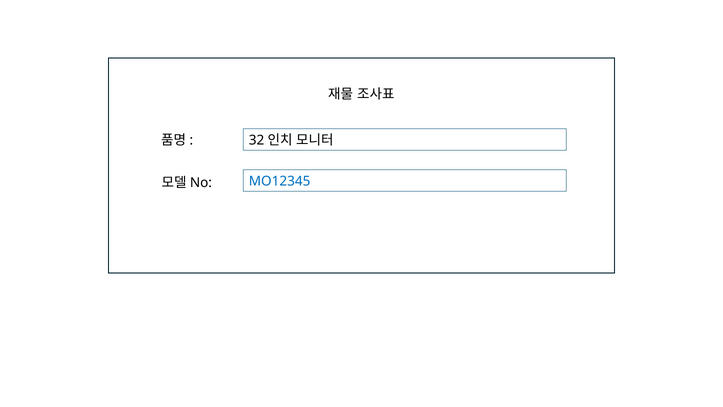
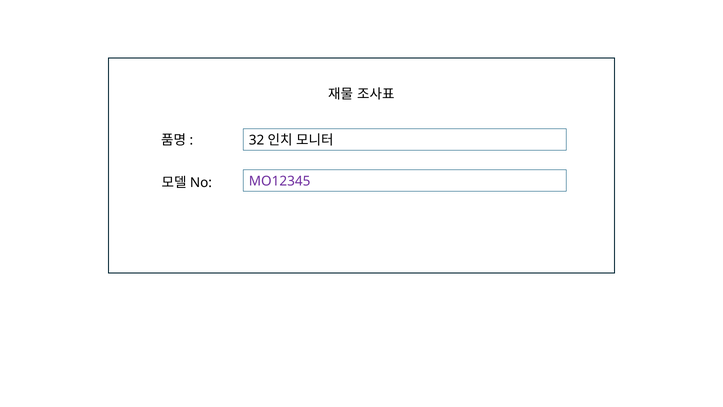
MO12345 colour: blue -> purple (280, 181)
